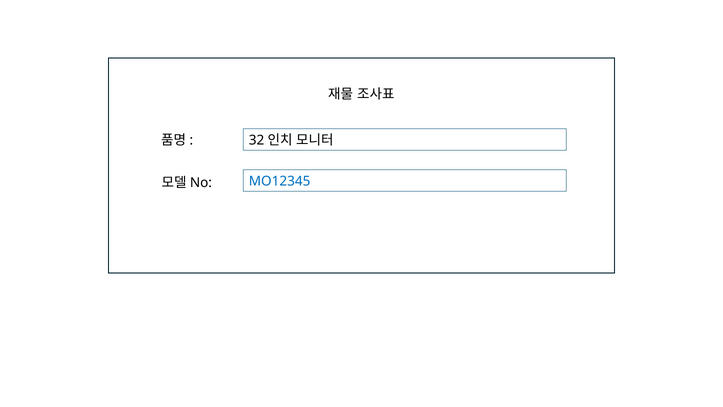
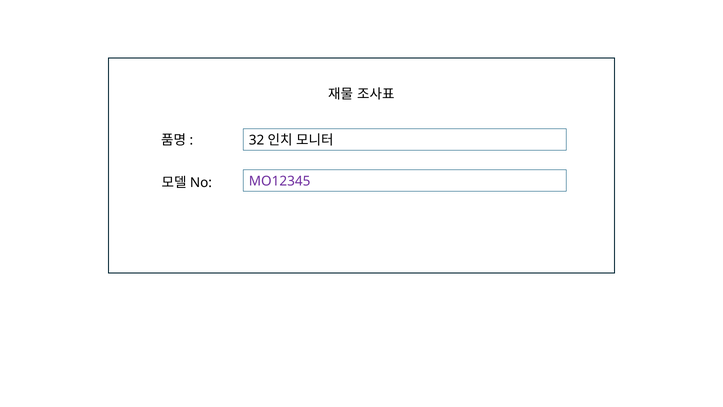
MO12345 colour: blue -> purple (280, 181)
